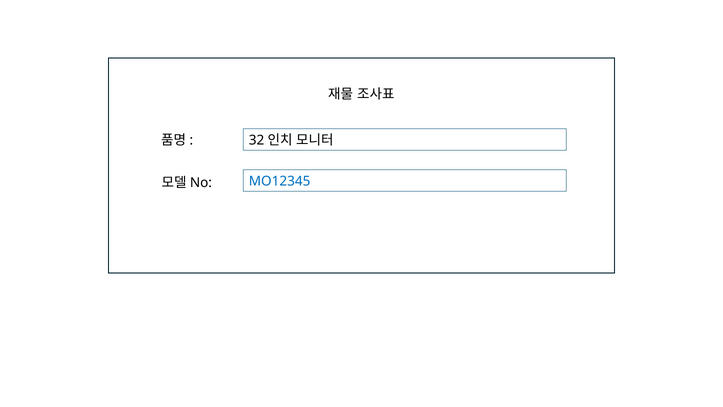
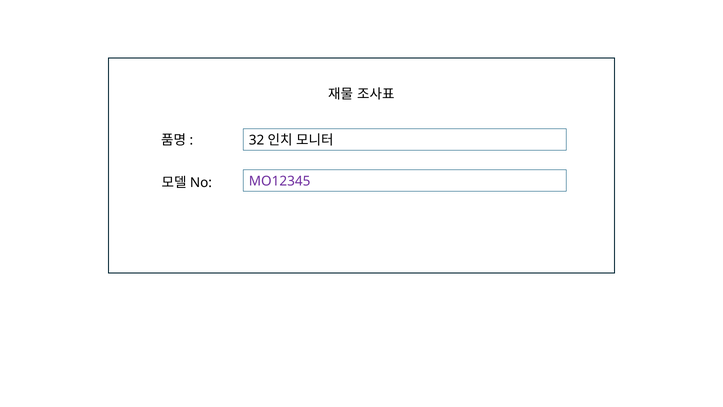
MO12345 colour: blue -> purple (280, 181)
